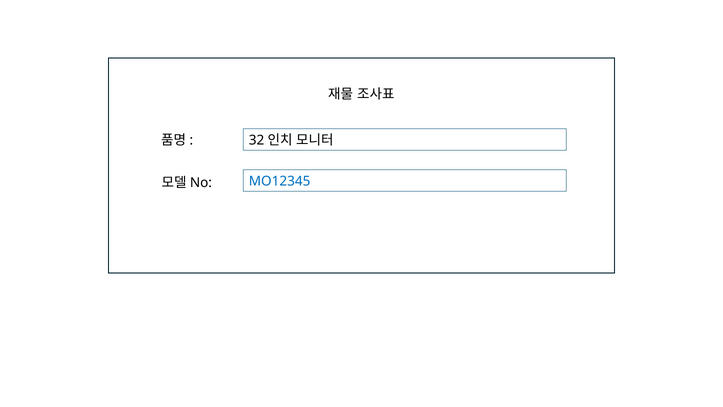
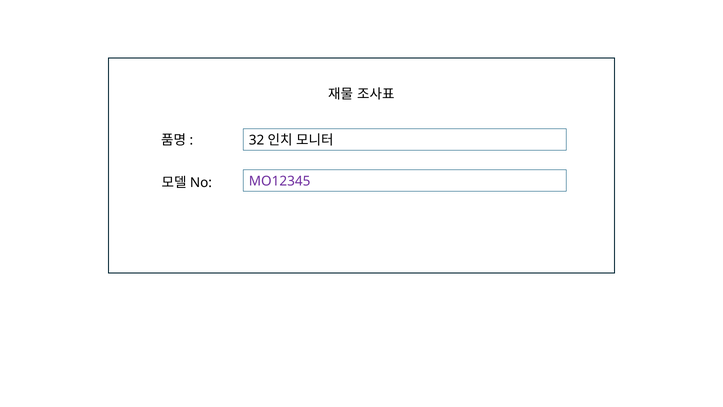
MO12345 colour: blue -> purple (280, 181)
